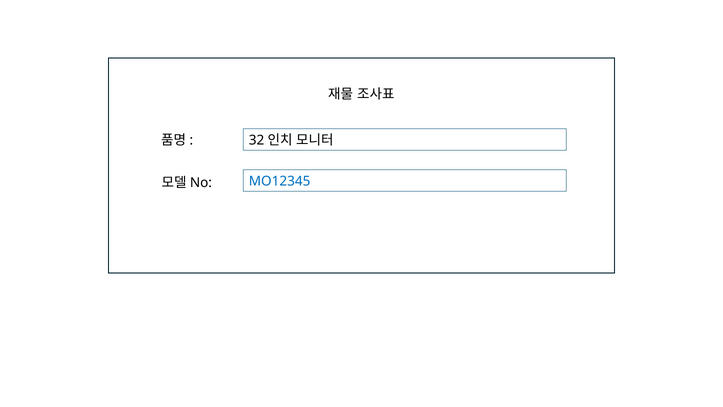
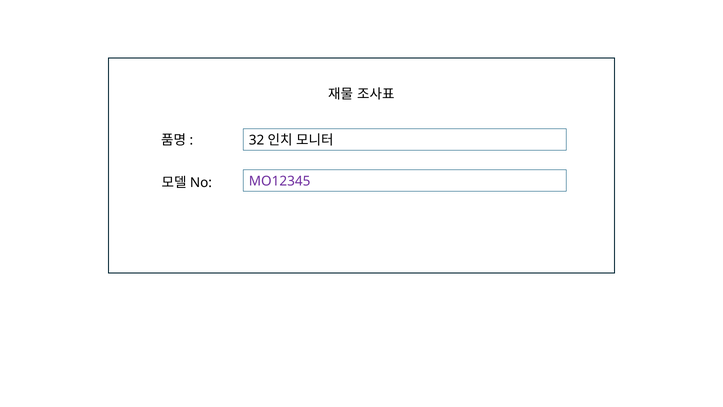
MO12345 colour: blue -> purple (280, 181)
